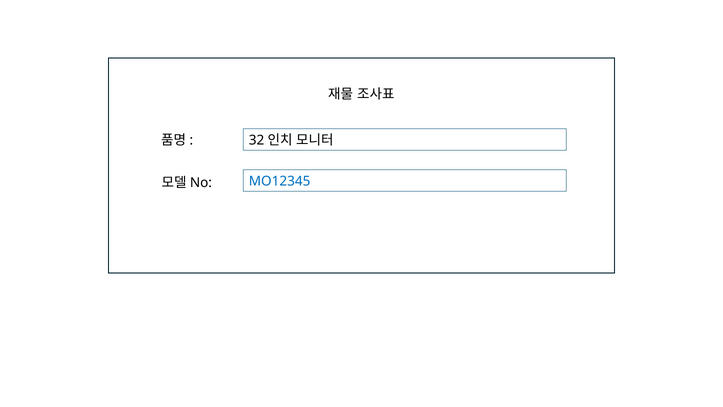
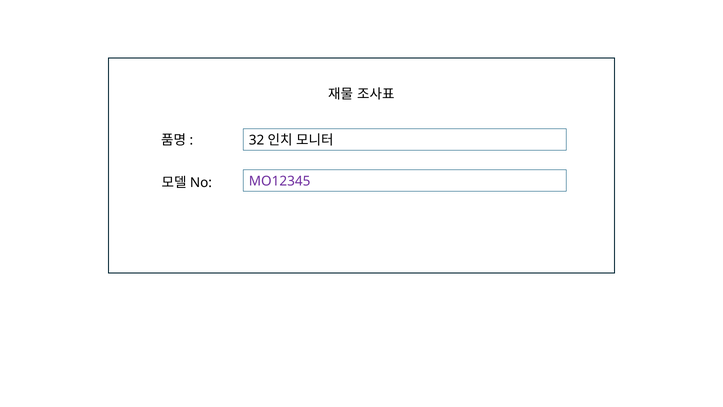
MO12345 colour: blue -> purple (280, 181)
